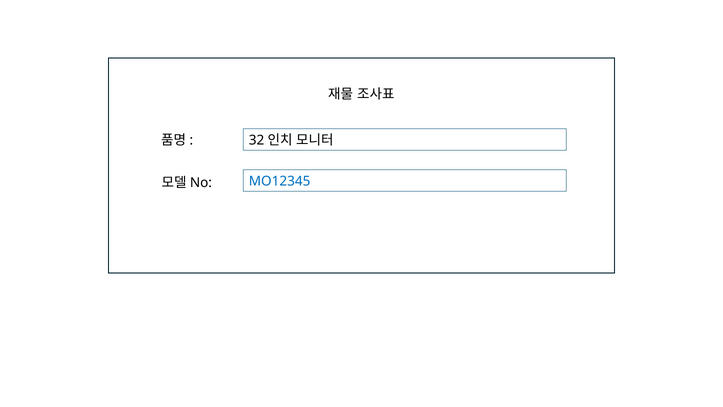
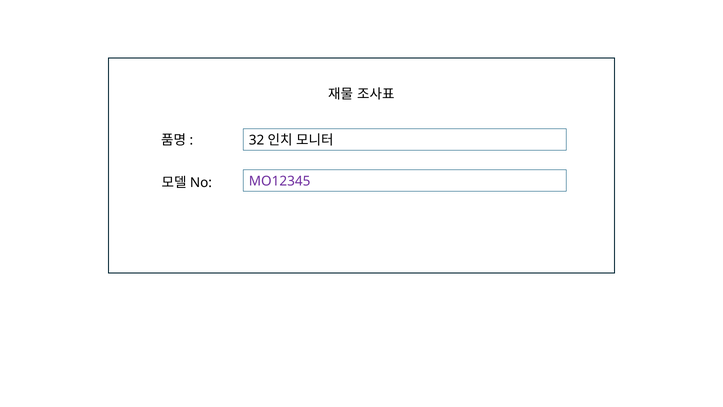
MO12345 colour: blue -> purple (280, 181)
